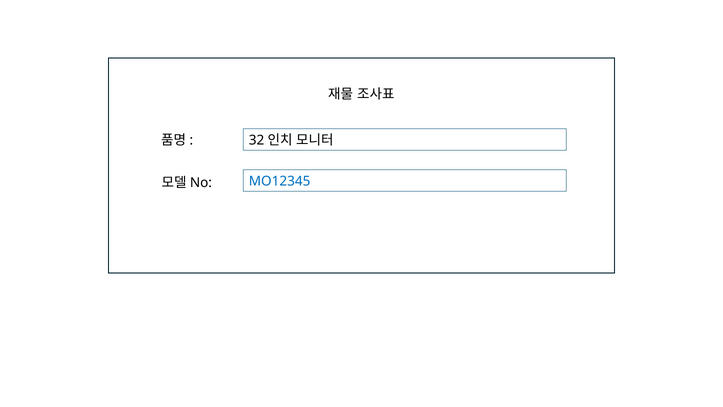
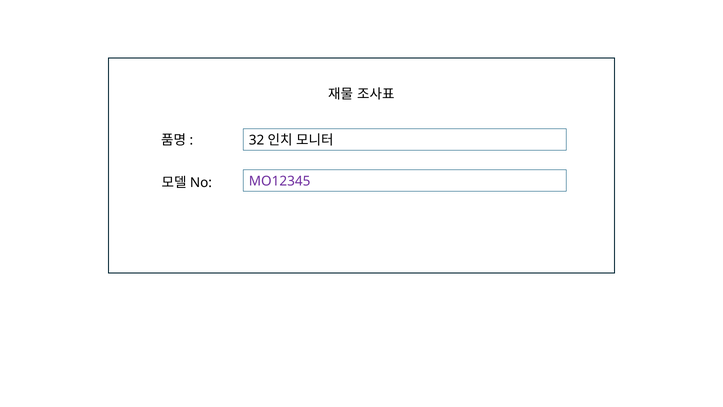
MO12345 colour: blue -> purple (280, 181)
